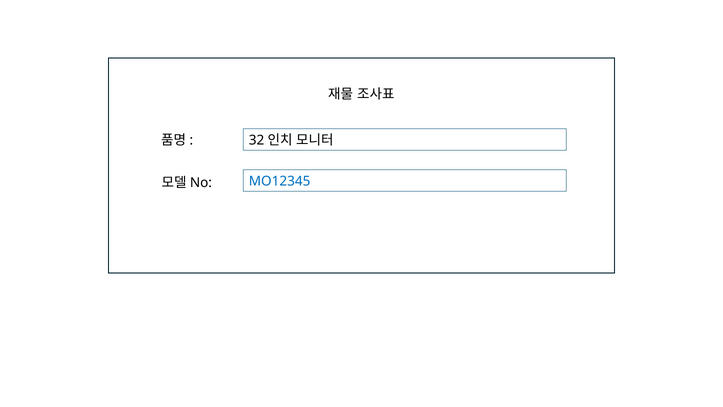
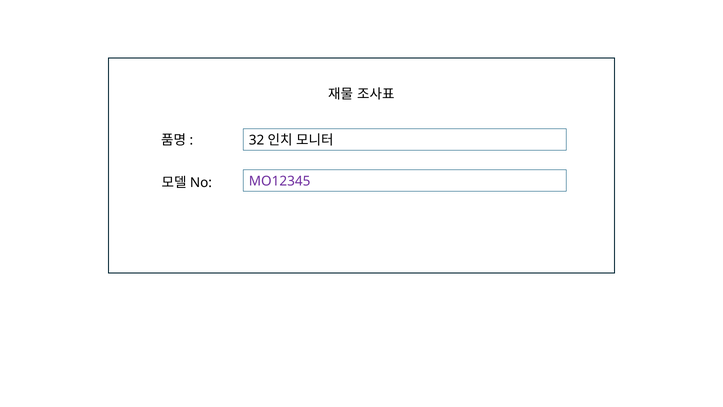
MO12345 colour: blue -> purple (280, 181)
